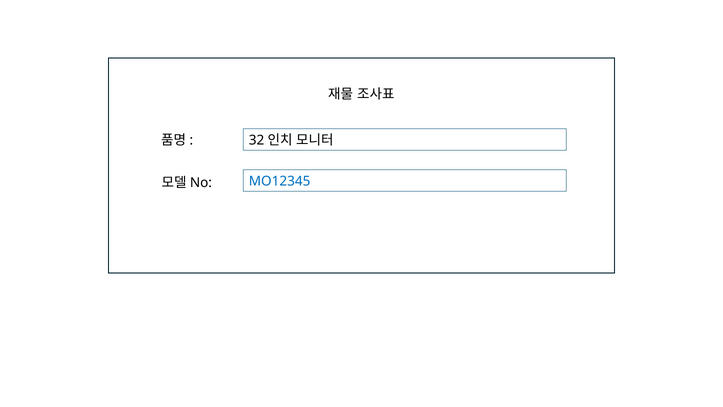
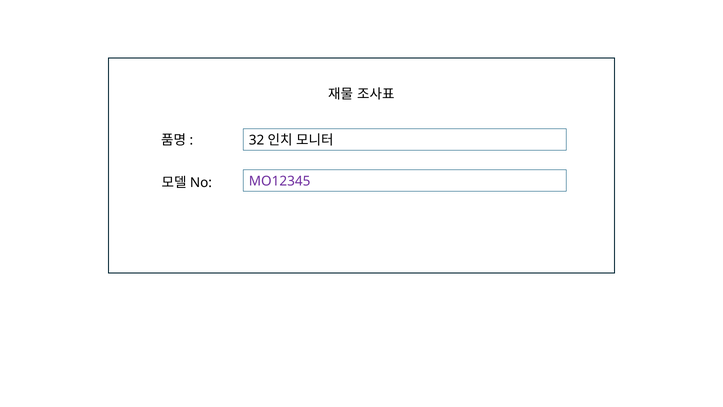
MO12345 colour: blue -> purple (280, 181)
